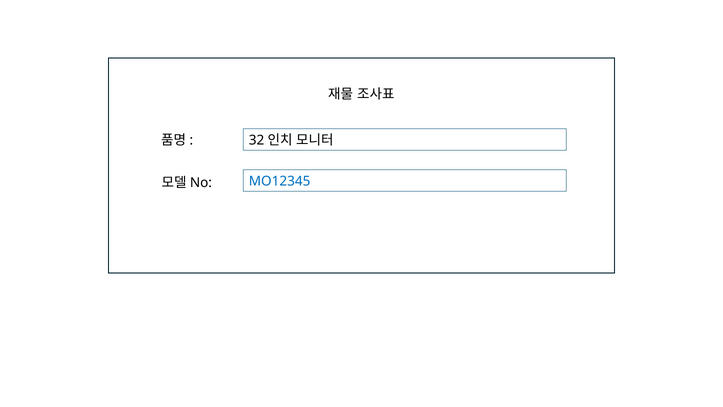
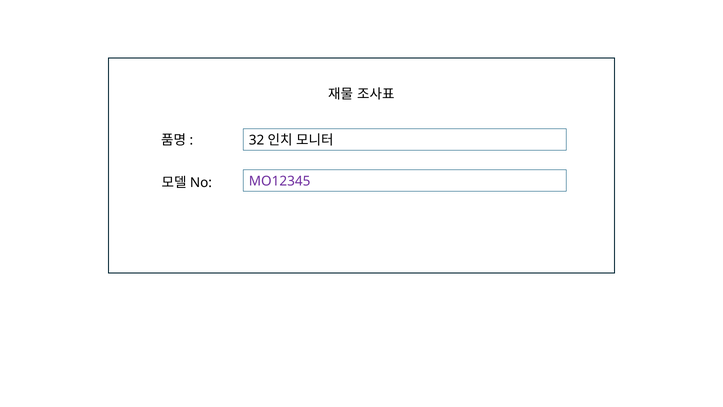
MO12345 colour: blue -> purple (280, 181)
